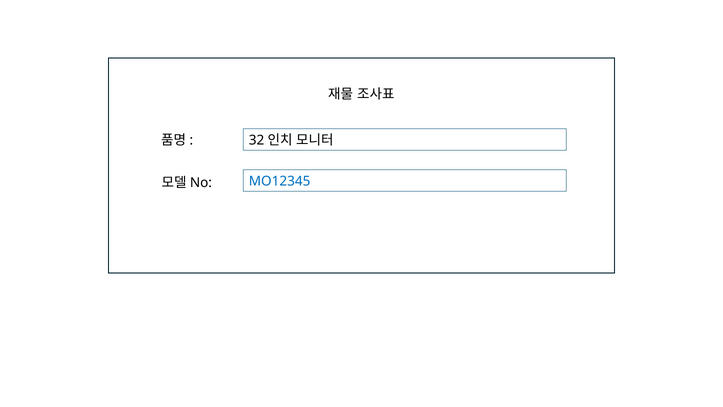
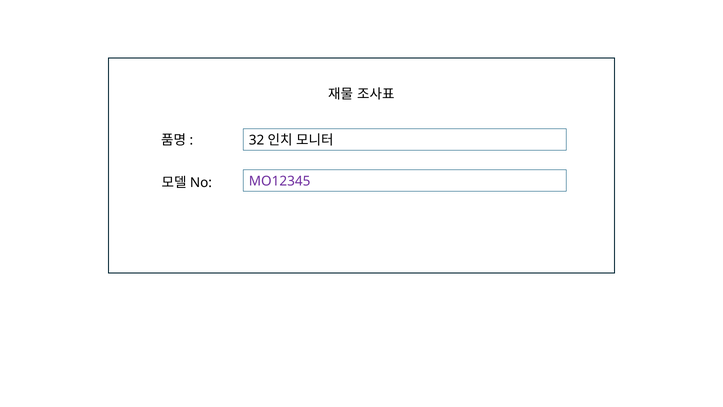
MO12345 colour: blue -> purple (280, 181)
